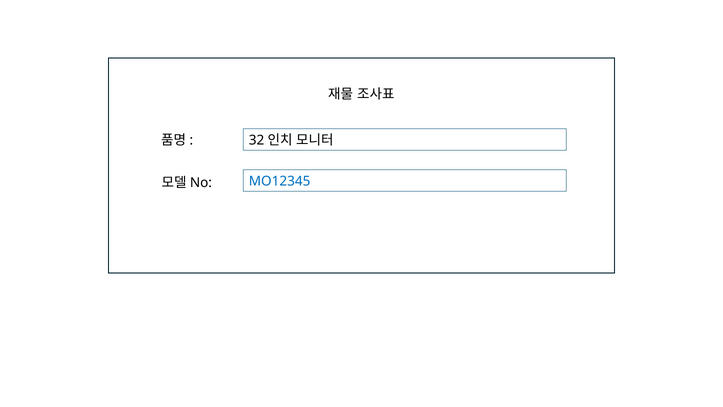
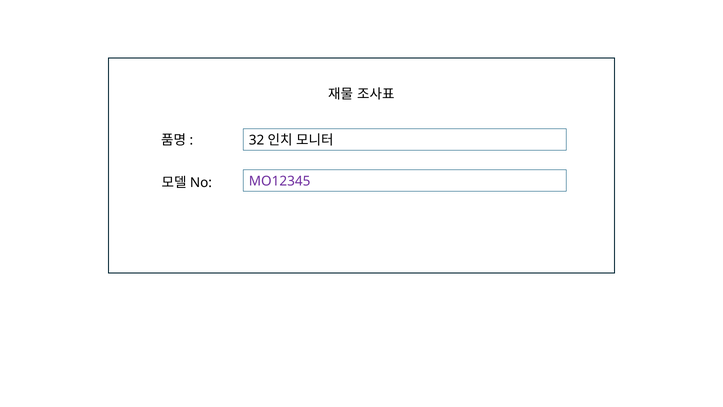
MO12345 colour: blue -> purple (280, 181)
